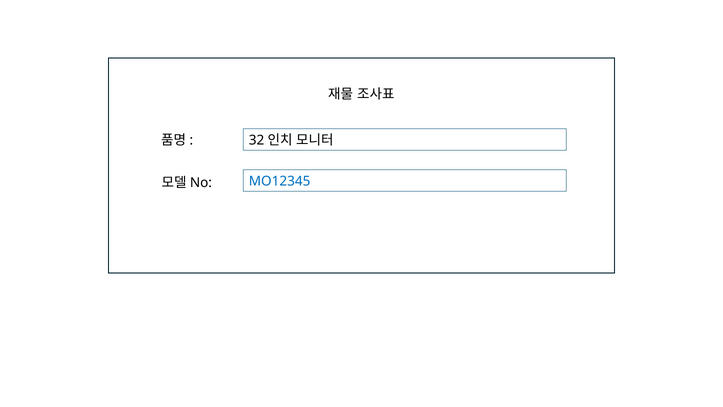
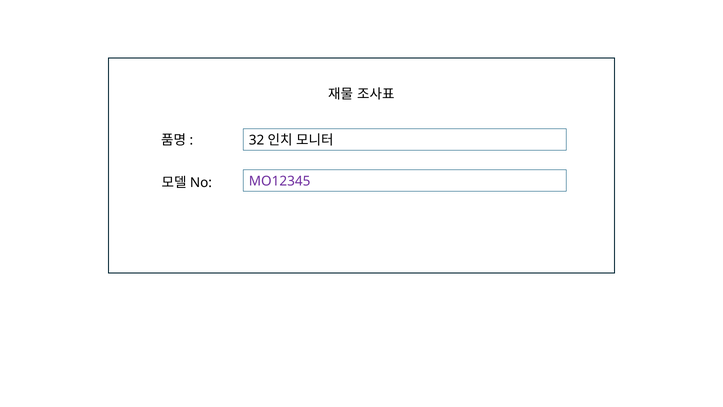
MO12345 colour: blue -> purple (280, 181)
